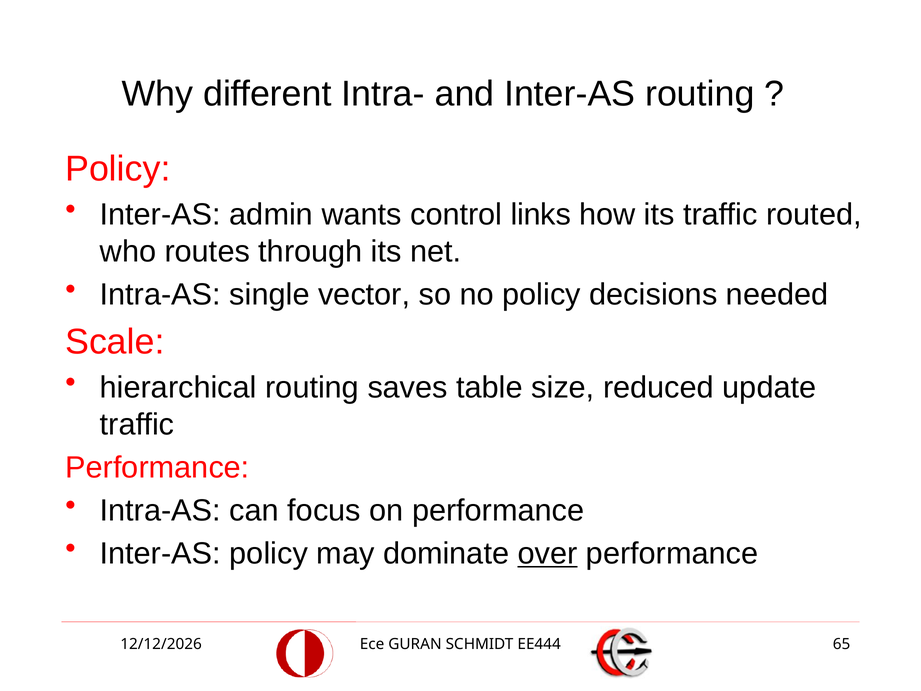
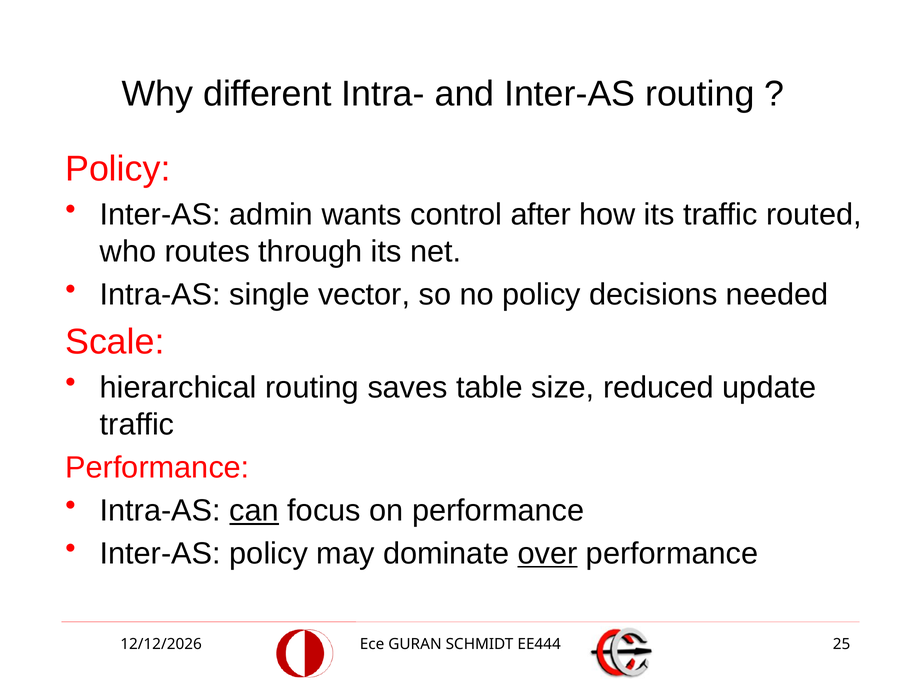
links: links -> after (541, 215)
can underline: none -> present (254, 510)
65: 65 -> 25 (842, 644)
